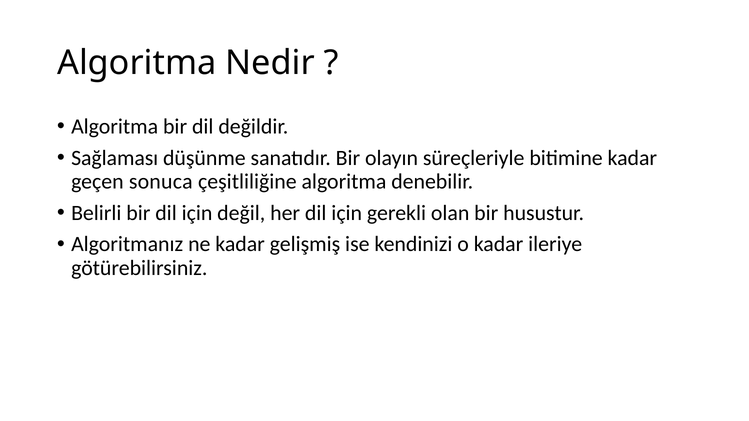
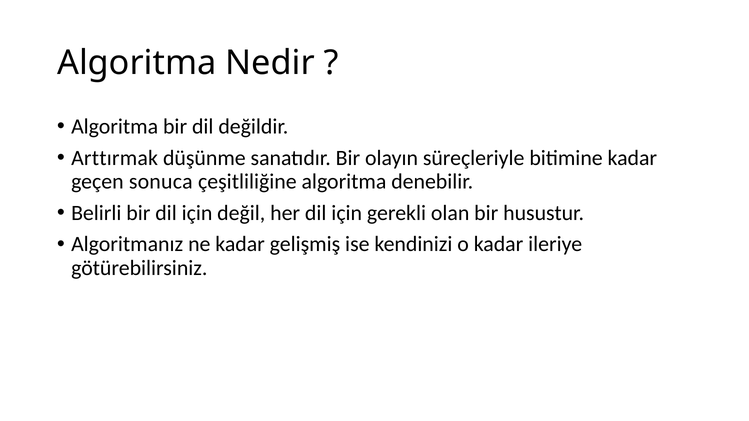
Sağlaması: Sağlaması -> Arttırmak (115, 158)
